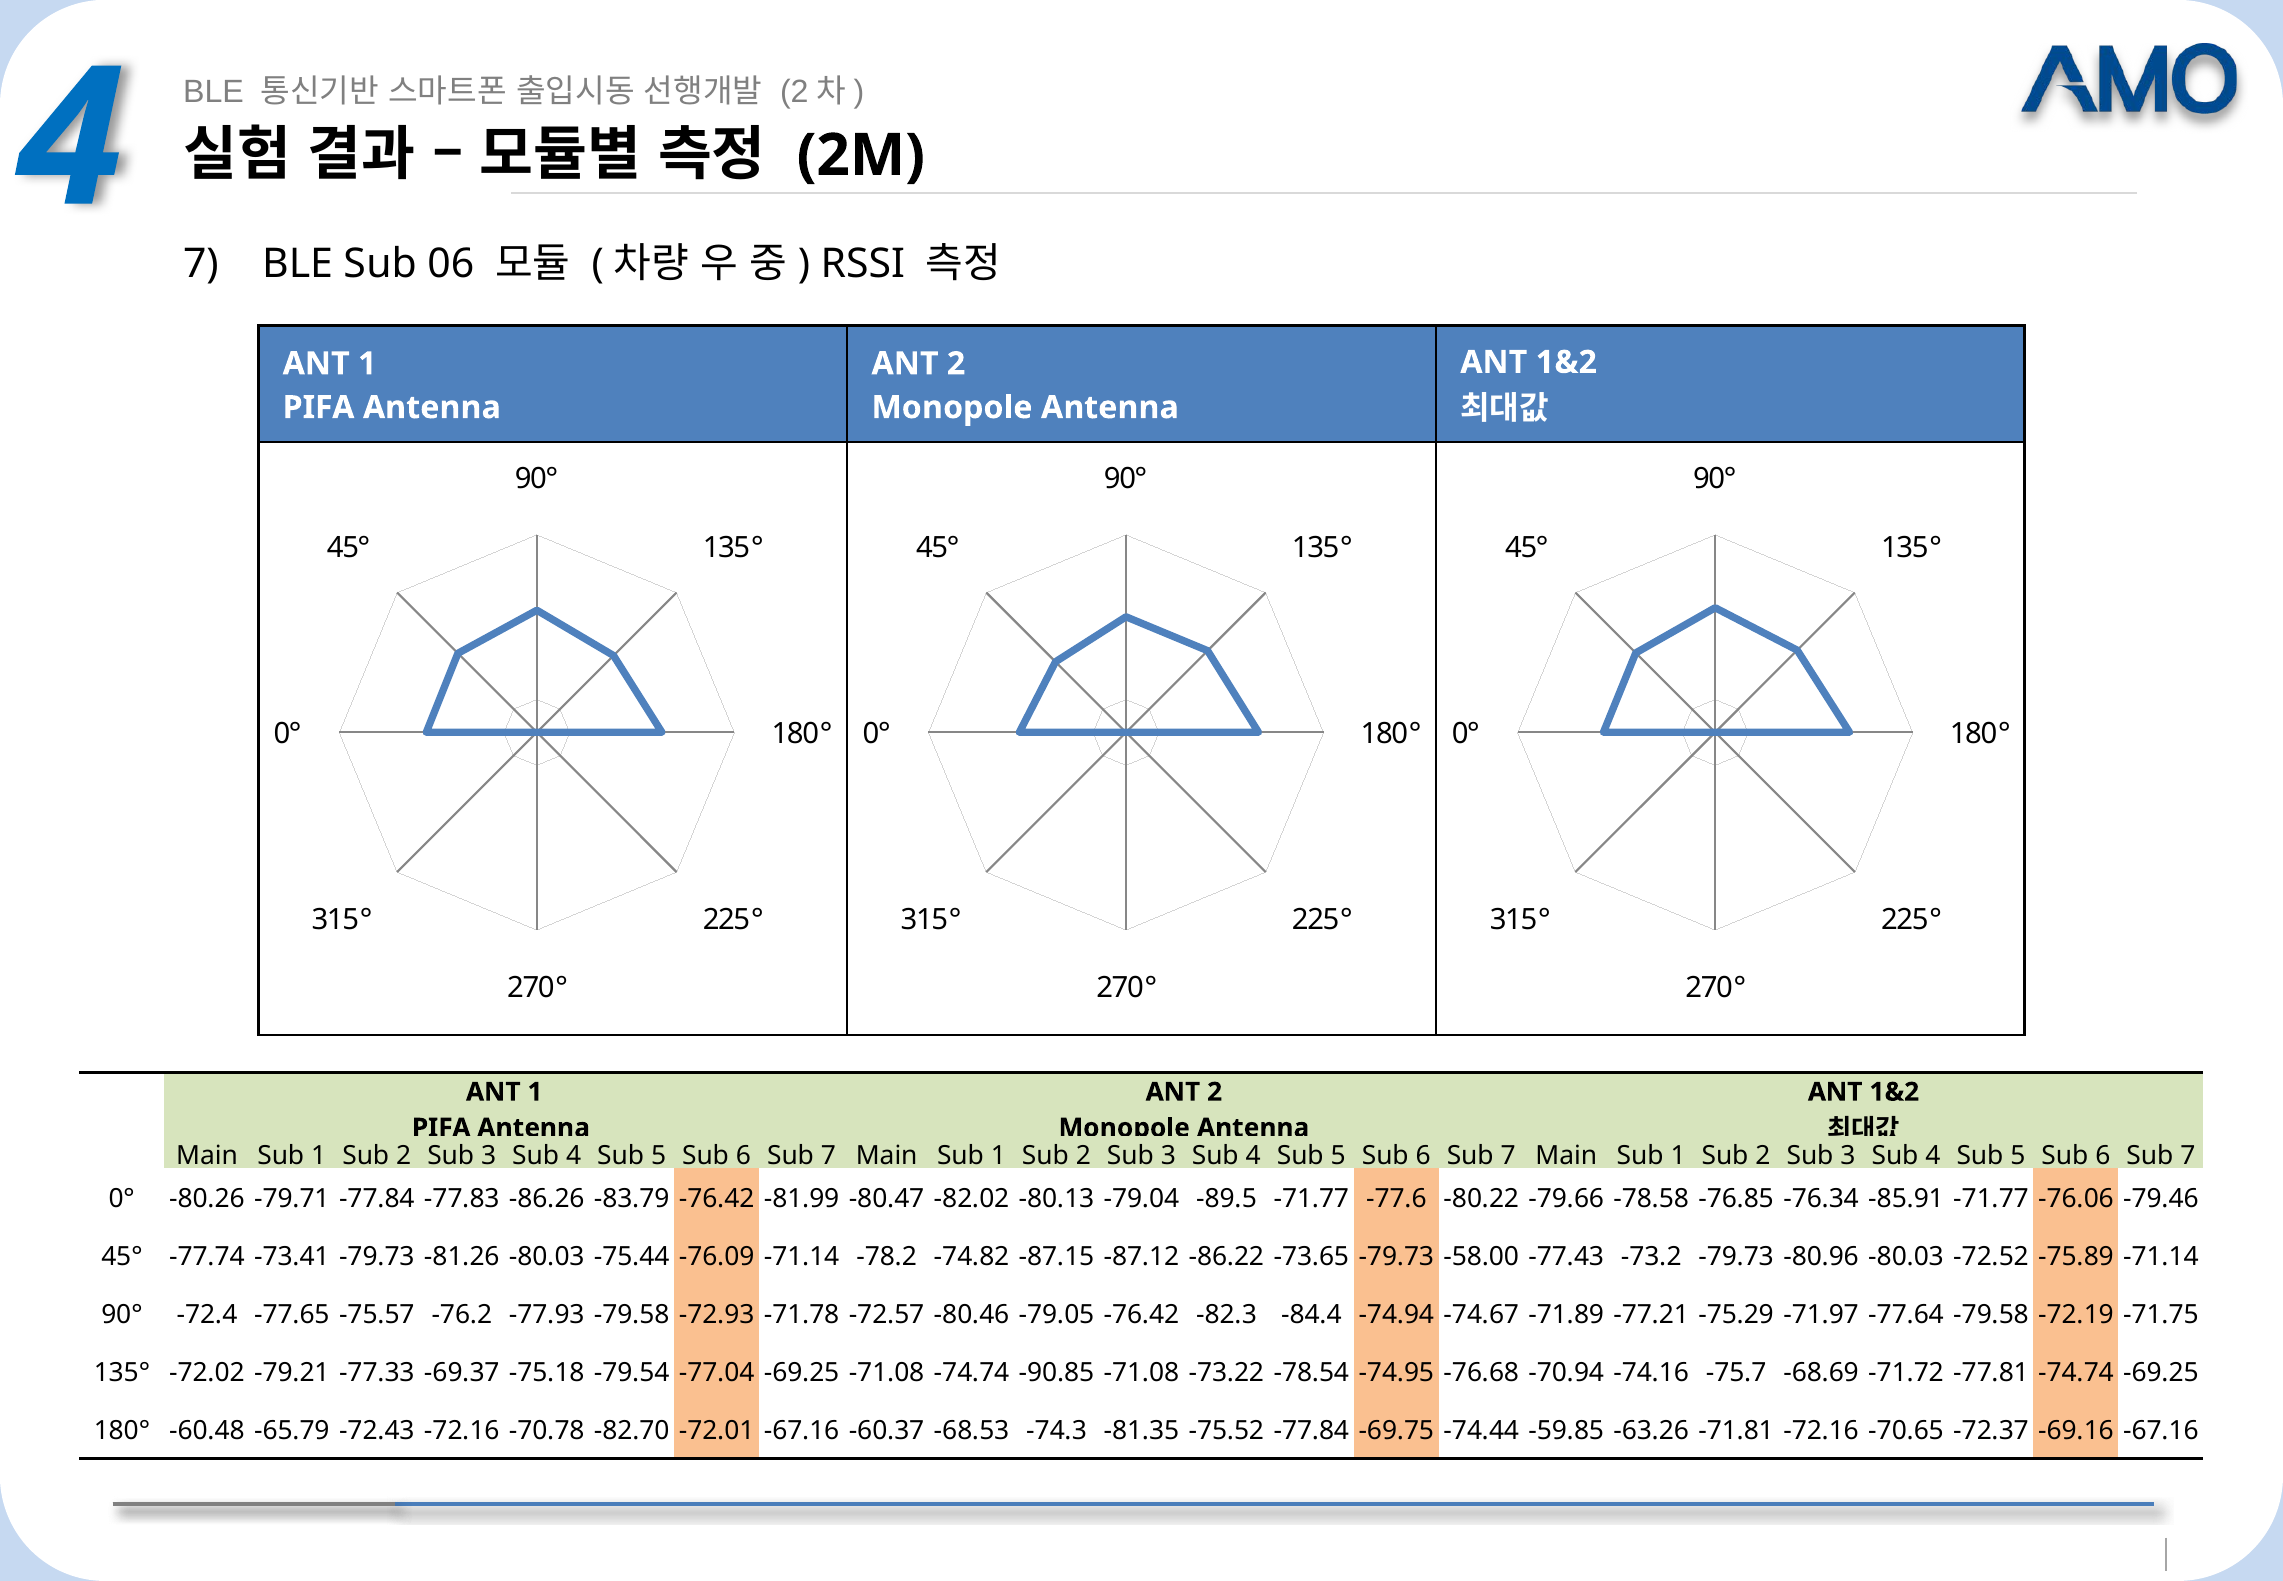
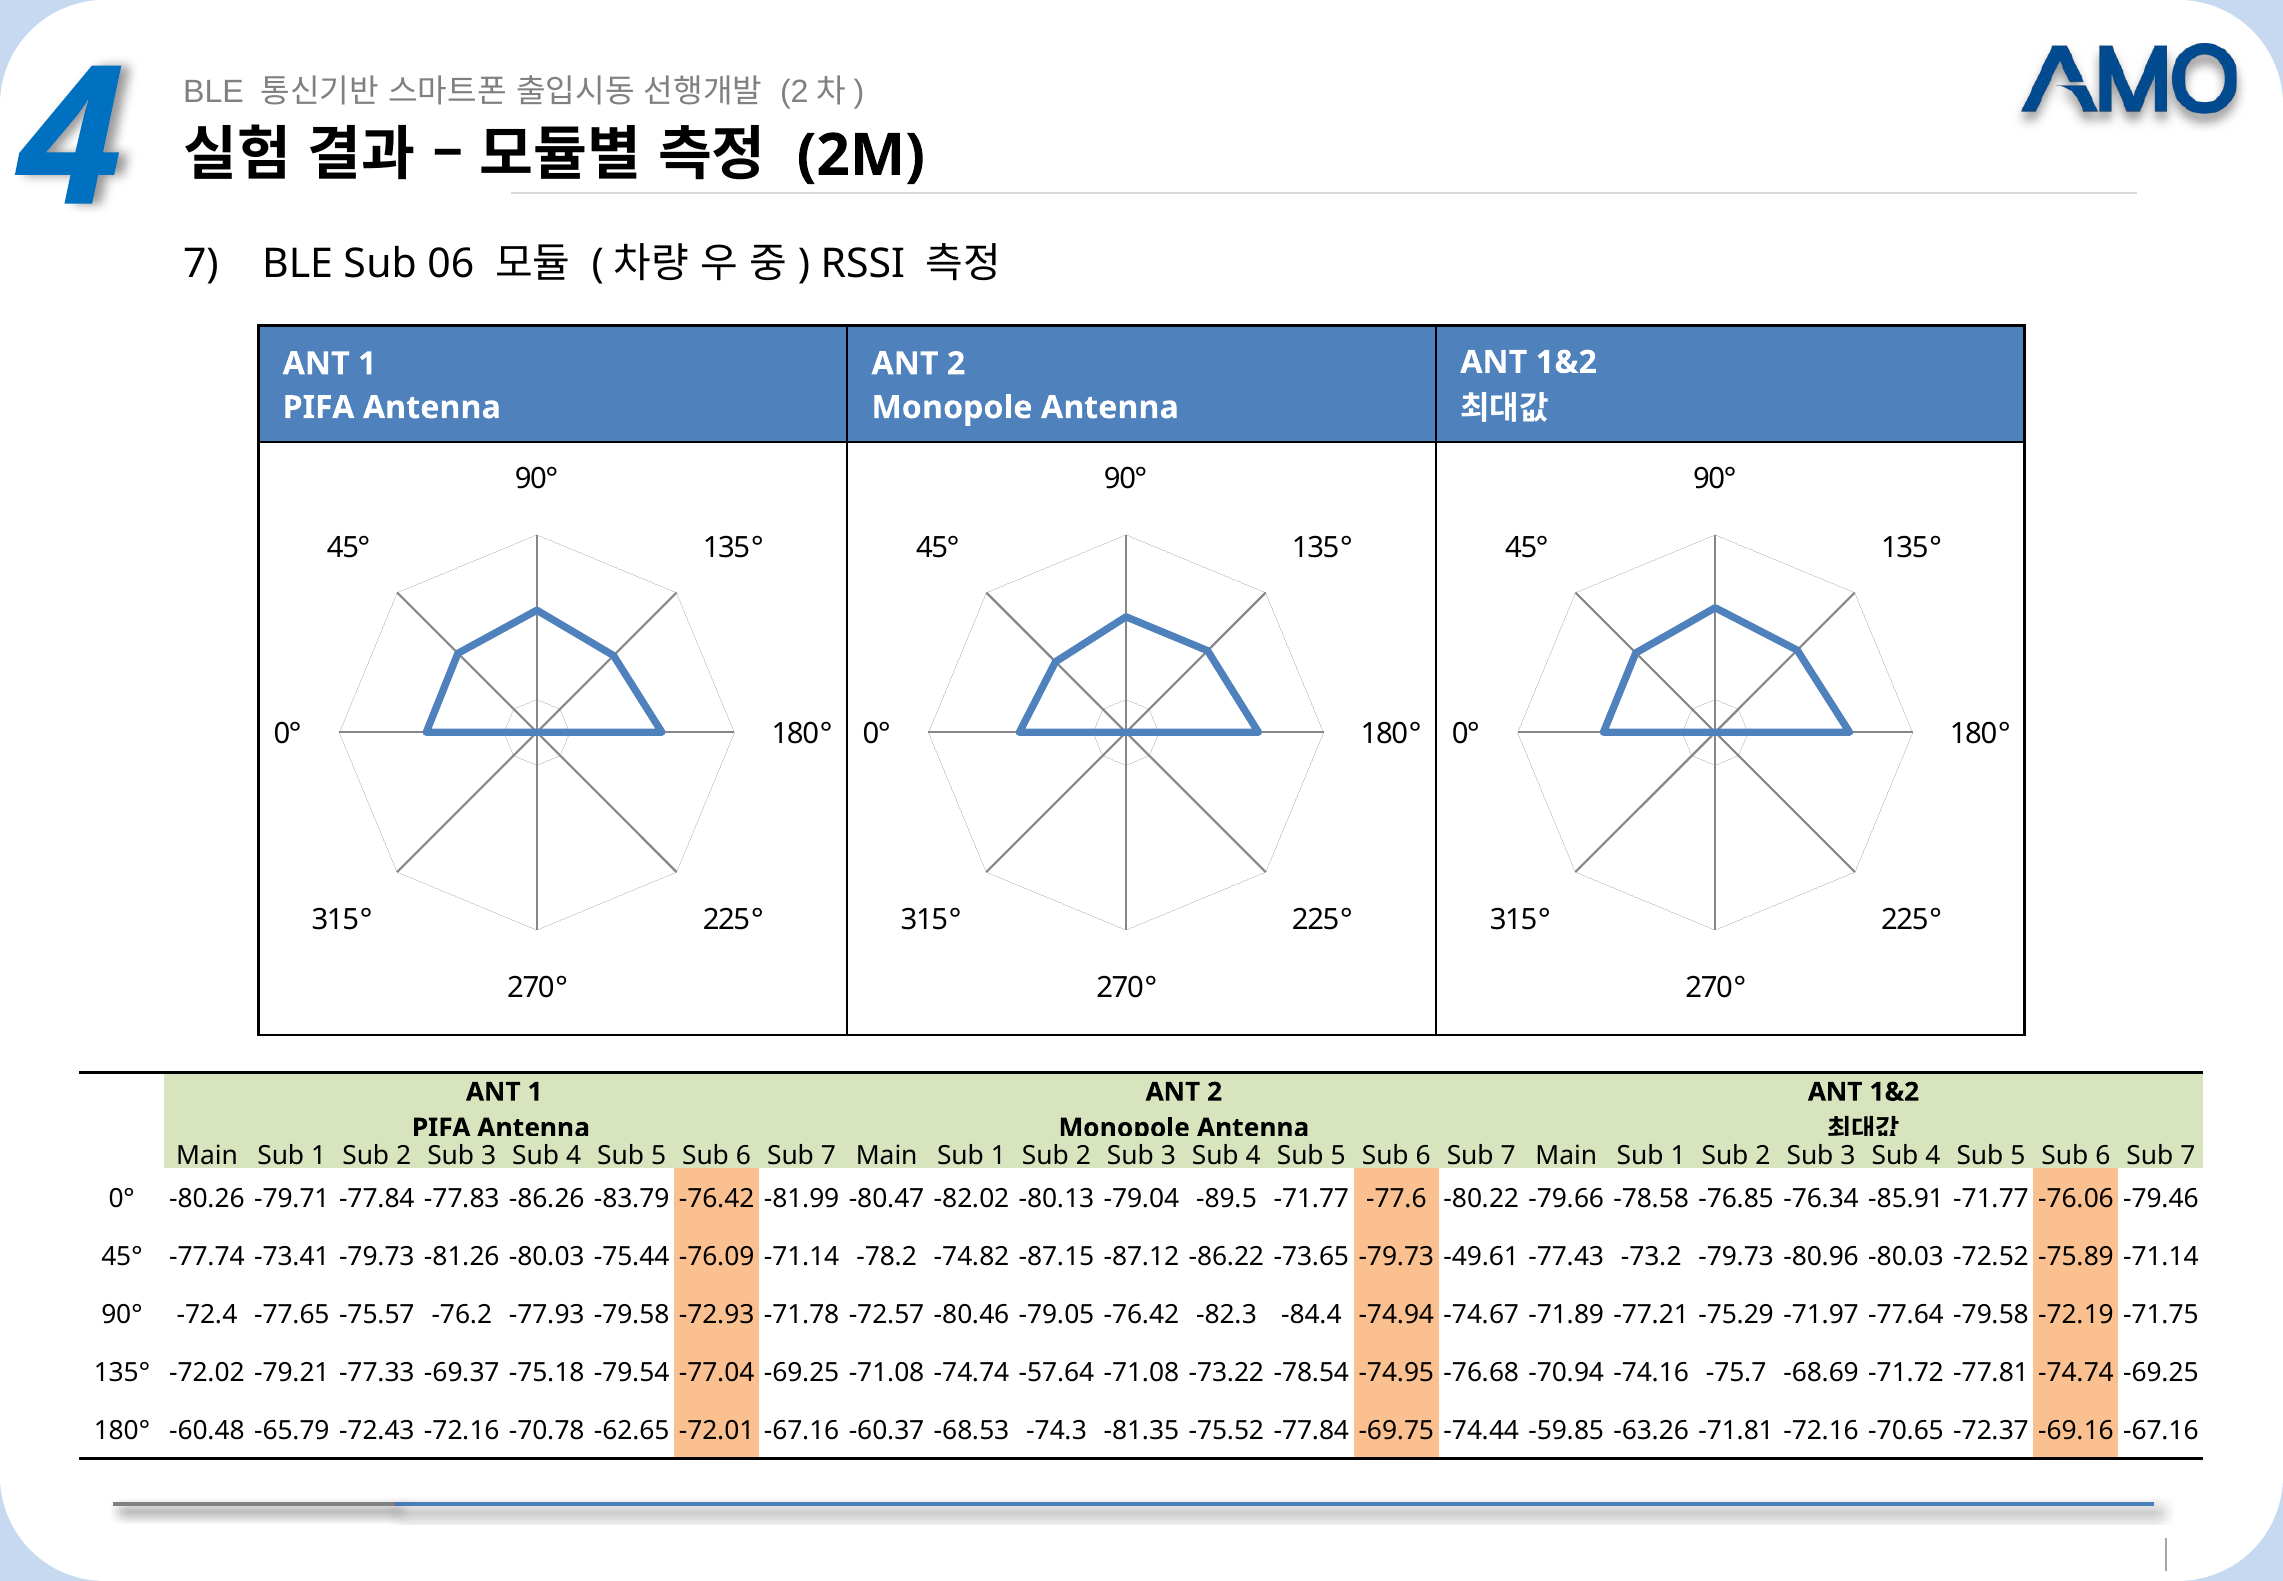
-58.00: -58.00 -> -49.61 (1481, 1256)
-90.85: -90.85 -> -57.64 (1056, 1372)
-82.70: -82.70 -> -62.65 (632, 1430)
